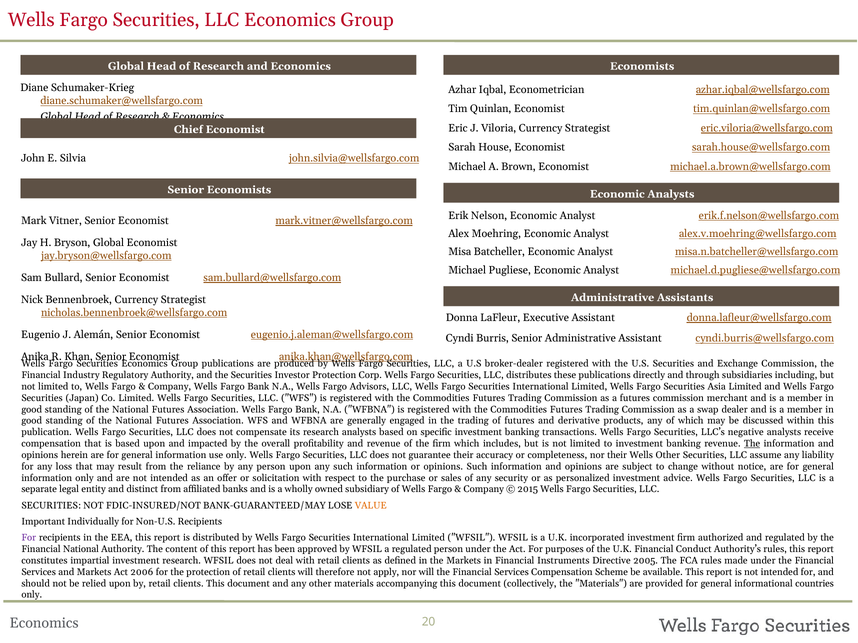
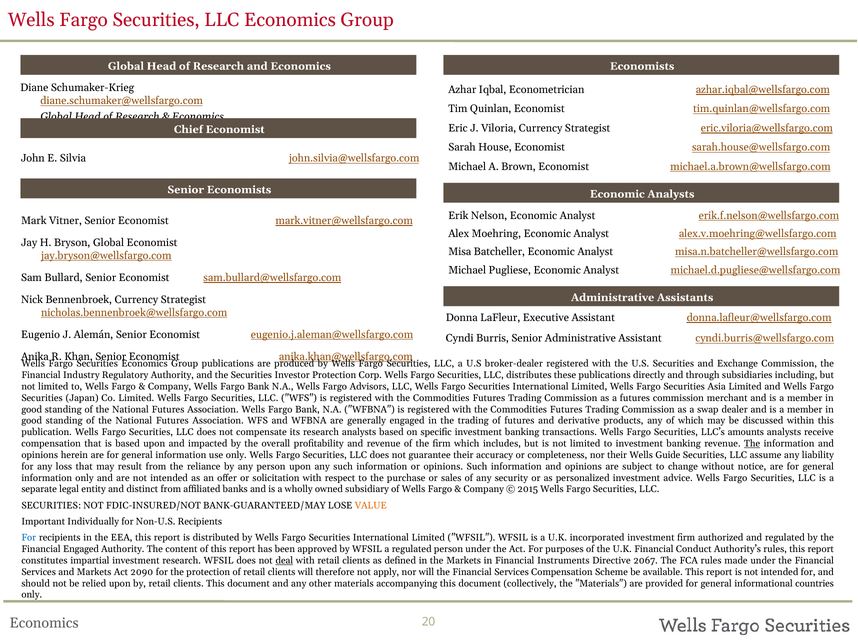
negative: negative -> amounts (746, 433)
Wells Other: Other -> Guide (668, 455)
For colour: purple -> blue (29, 538)
Financial National: National -> Engaged (81, 550)
deal underline: none -> present (284, 561)
2005: 2005 -> 2067 (646, 561)
2006: 2006 -> 2090 (142, 572)
